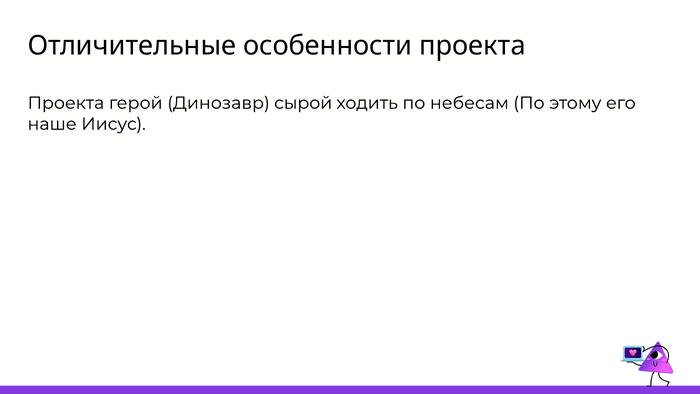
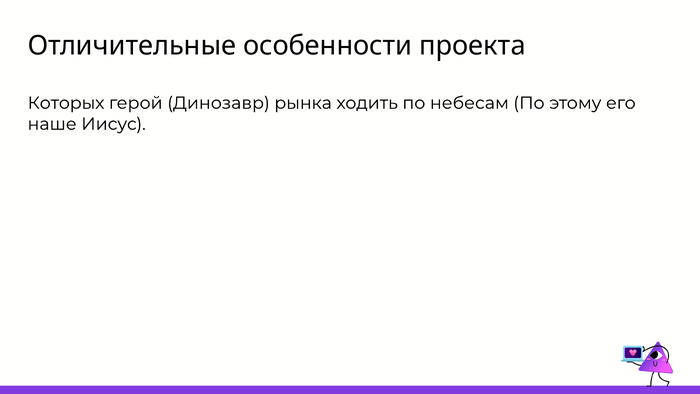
Проекта: Проекта -> Которых (66, 103)
сырой: сырой -> рынка (303, 103)
